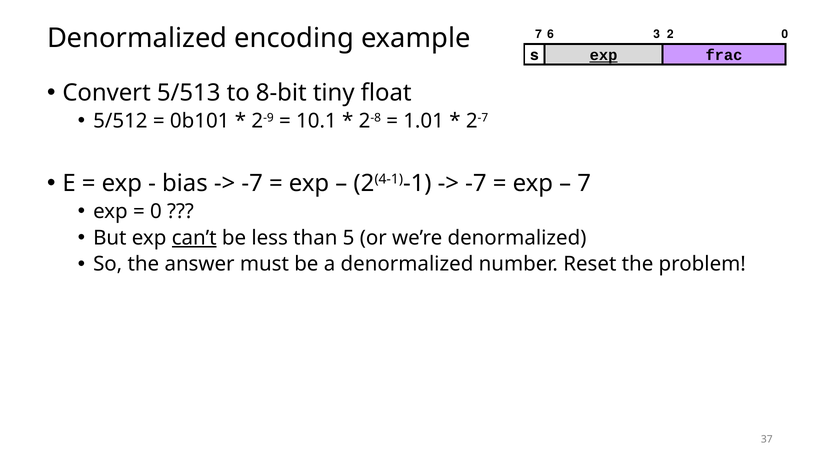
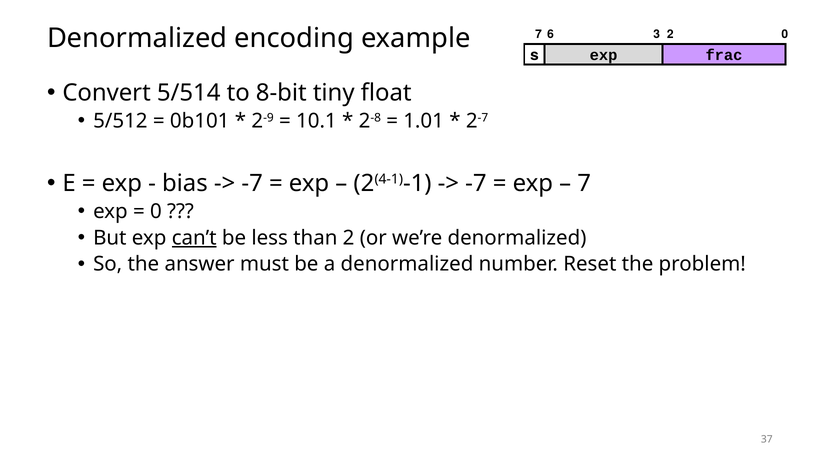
exp underline: present -> none (604, 55)
5/513: 5/513 -> 5/514 (189, 93)
than 5: 5 -> 2 (349, 238)
